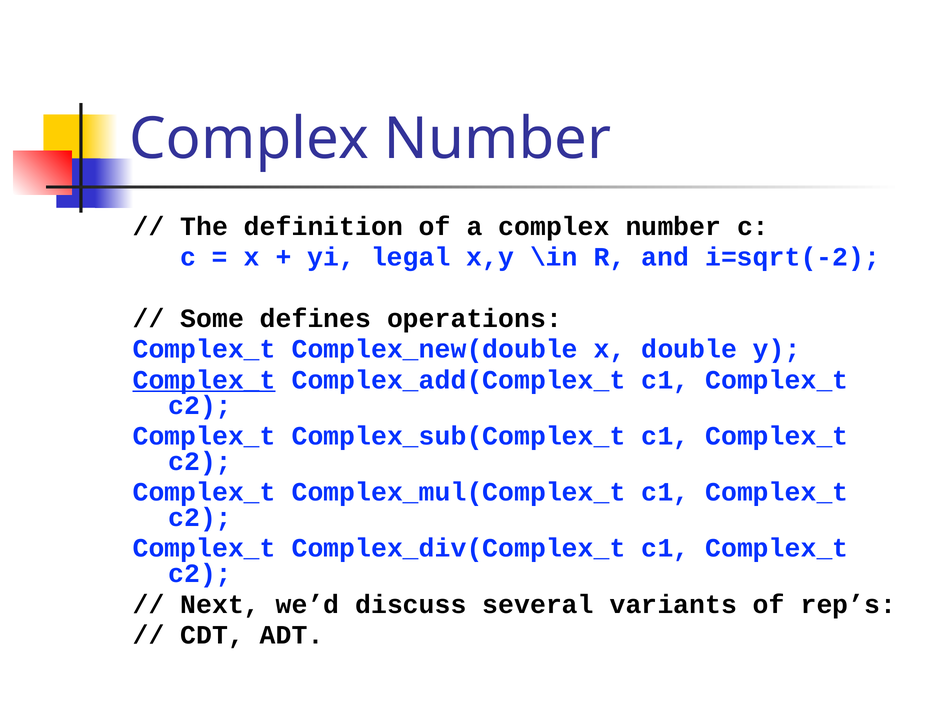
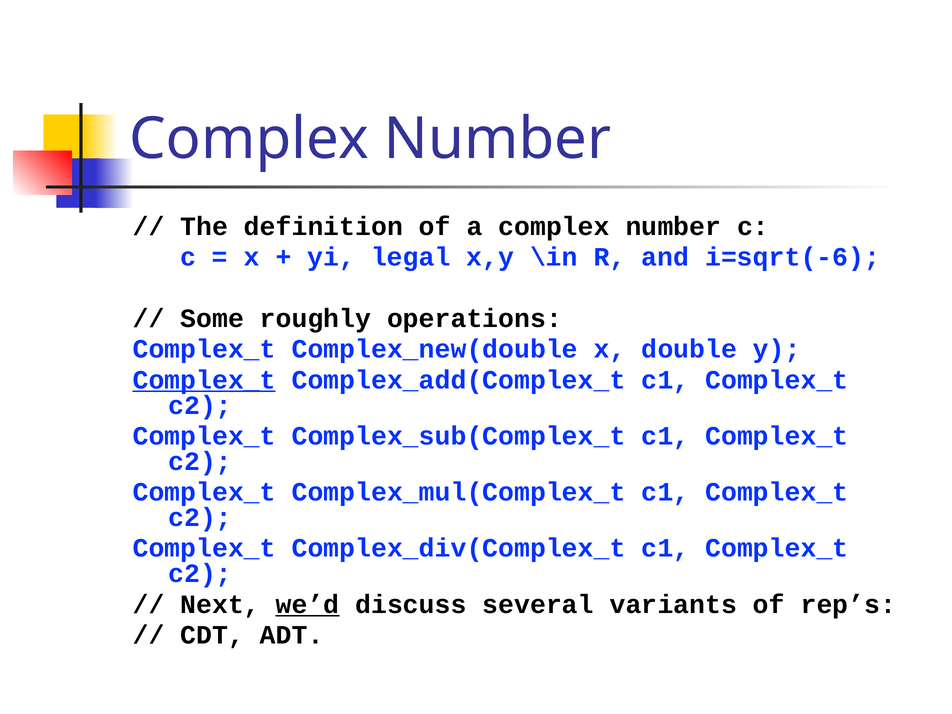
i=sqrt(-2: i=sqrt(-2 -> i=sqrt(-6 (793, 257)
defines: defines -> roughly (316, 318)
we’d underline: none -> present (308, 604)
